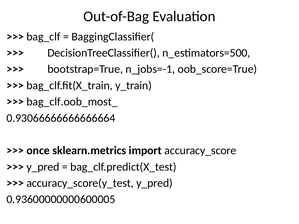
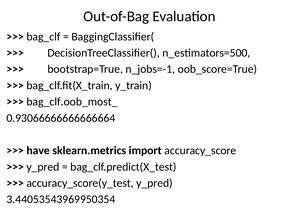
once: once -> have (38, 151)
0.93600000000600005: 0.93600000000600005 -> 3.44053543969950354 (61, 200)
